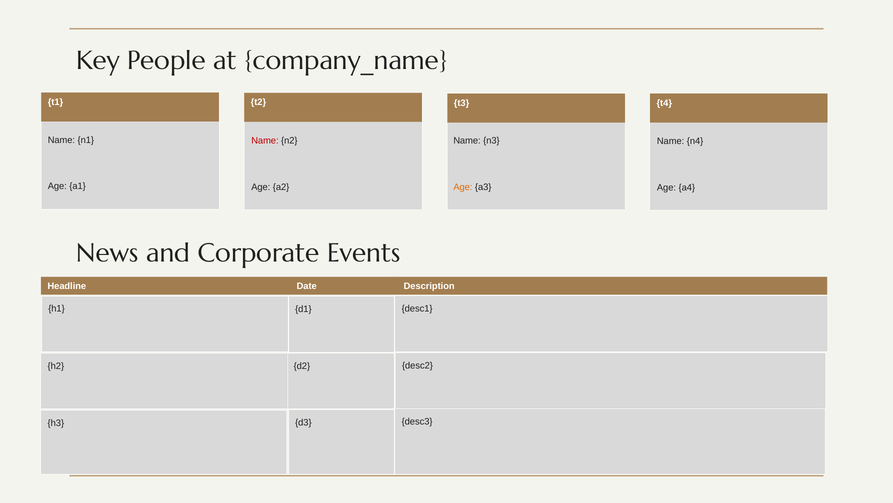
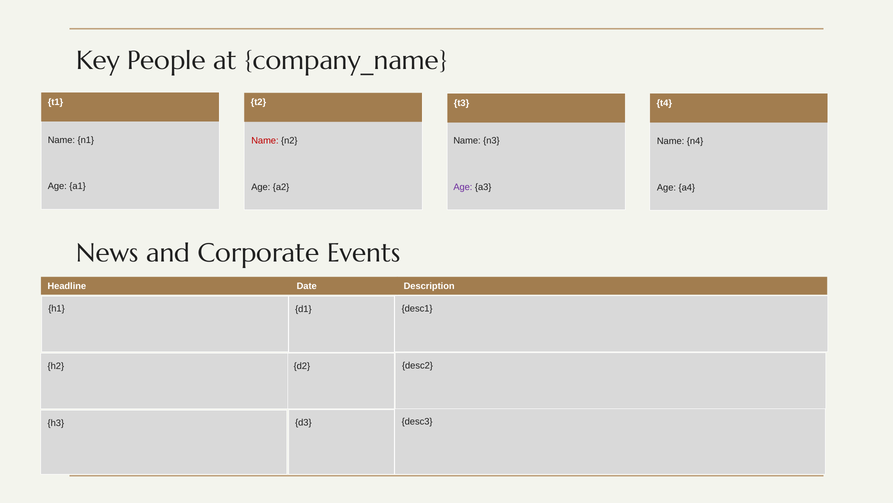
Age colour: orange -> purple (463, 187)
